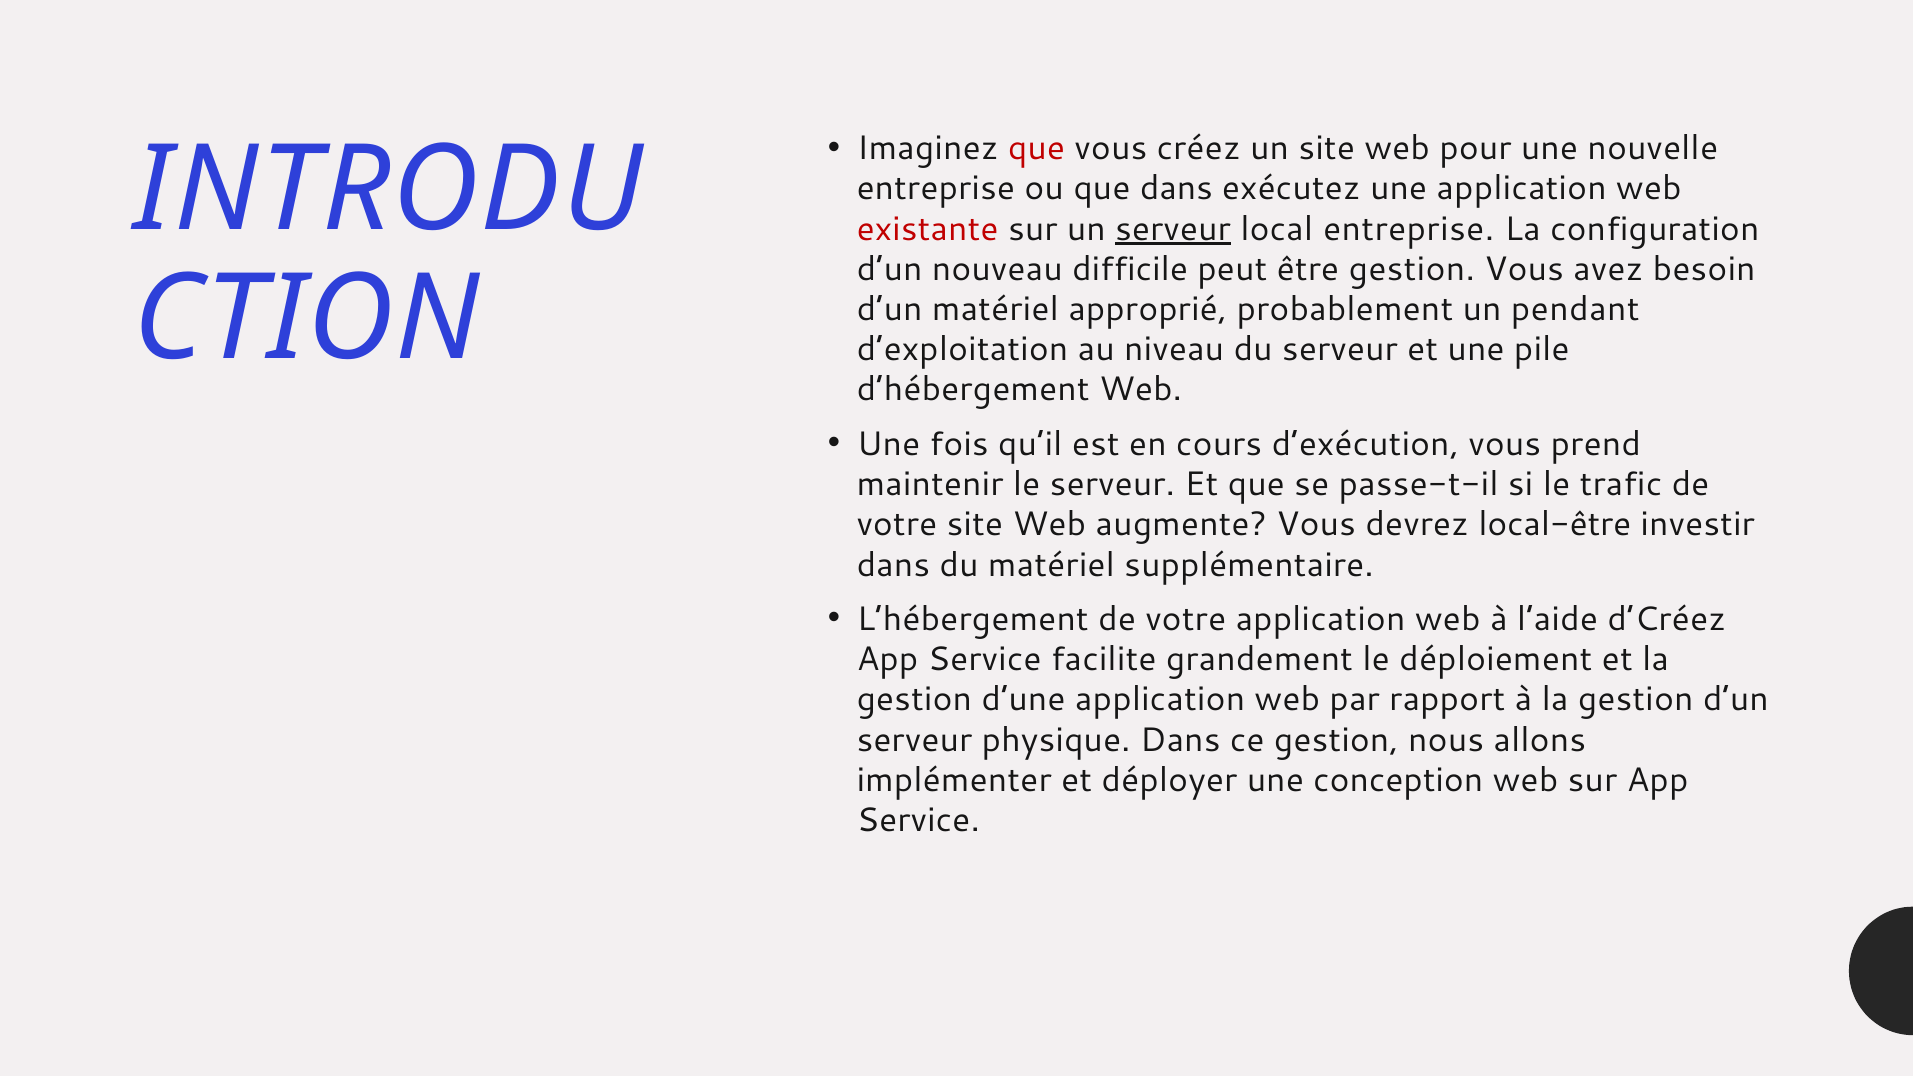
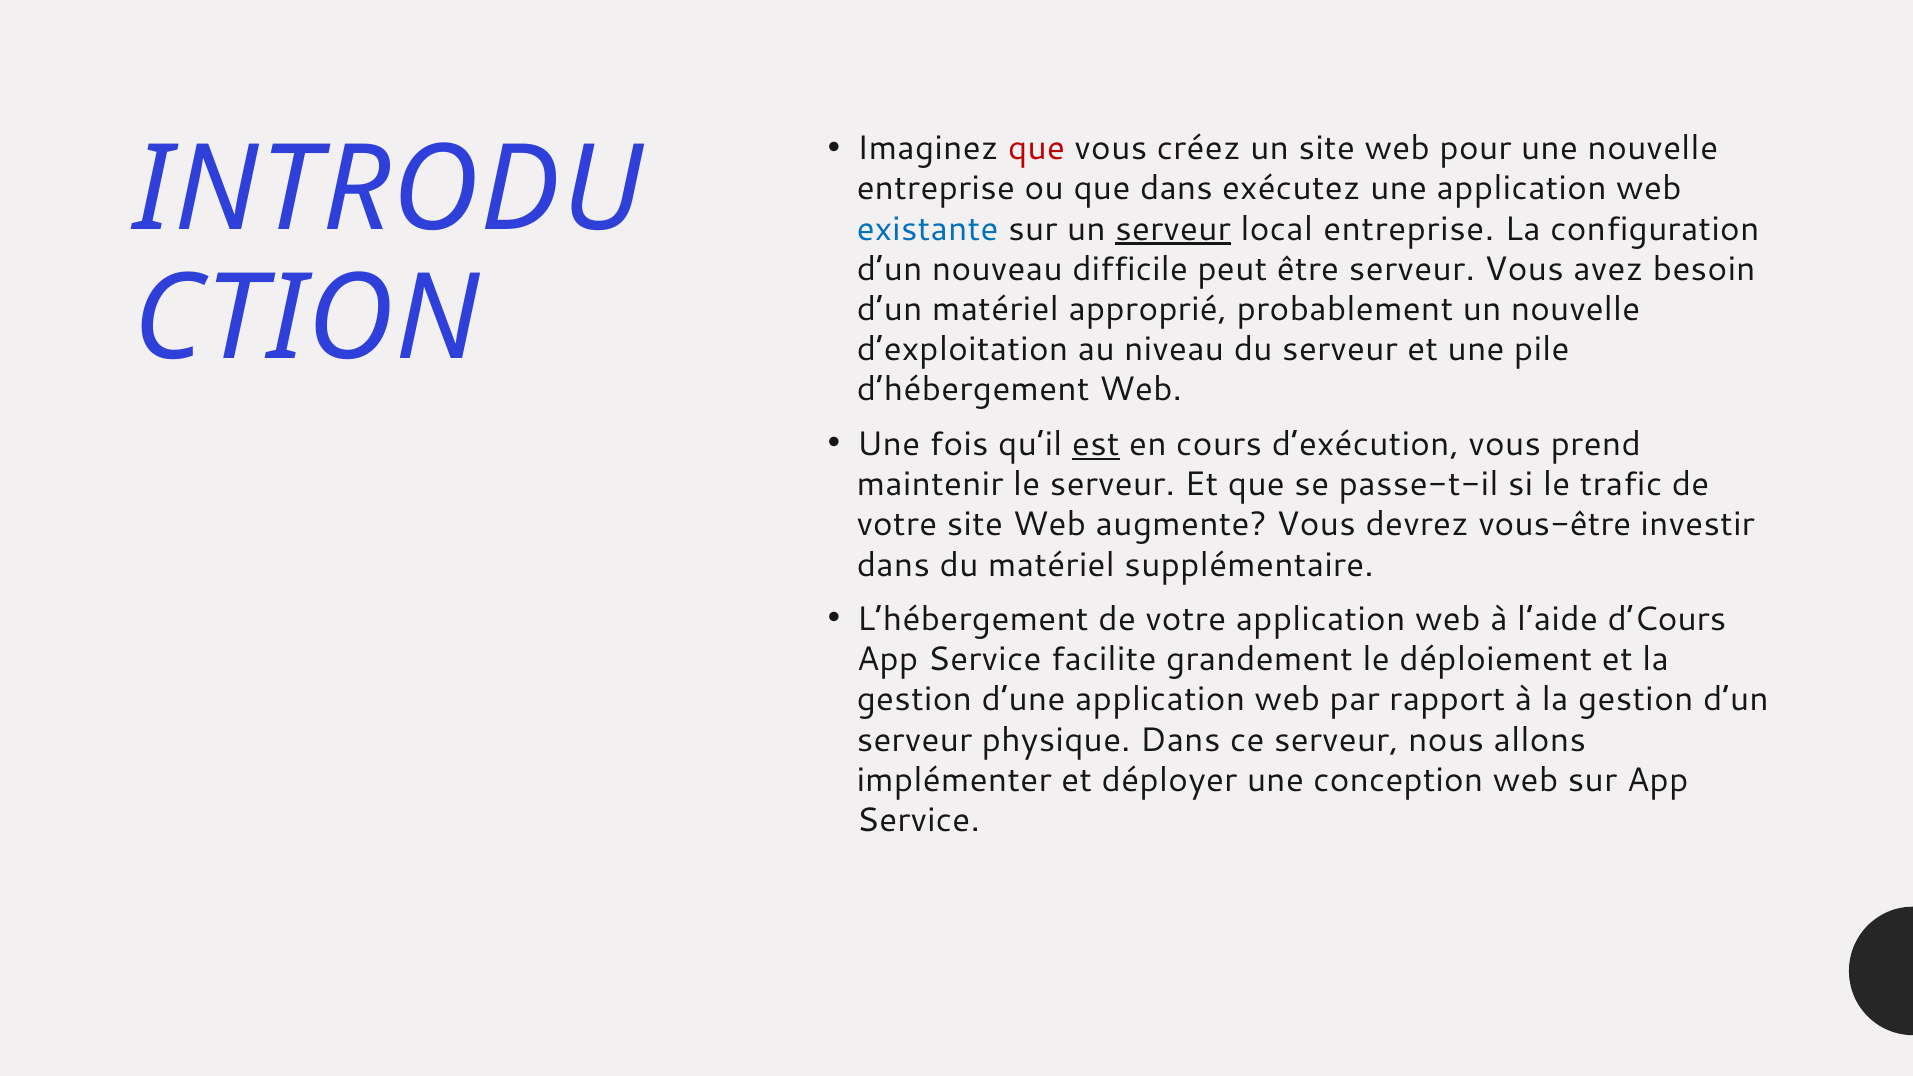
existante colour: red -> blue (928, 229)
être gestion: gestion -> serveur (1412, 269)
un pendant: pendant -> nouvelle (1576, 309)
est underline: none -> present (1096, 444)
local-être: local-être -> vous-être (1555, 525)
d’Créez: d’Créez -> d’Cours (1667, 619)
ce gestion: gestion -> serveur (1336, 740)
